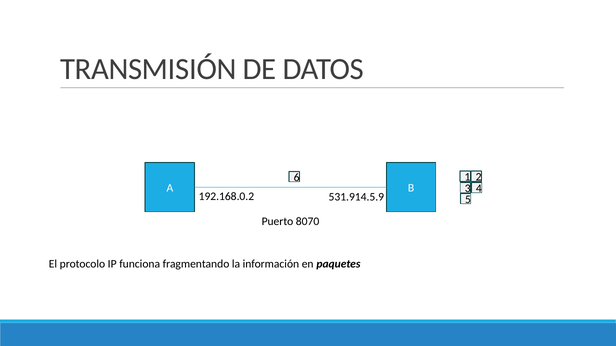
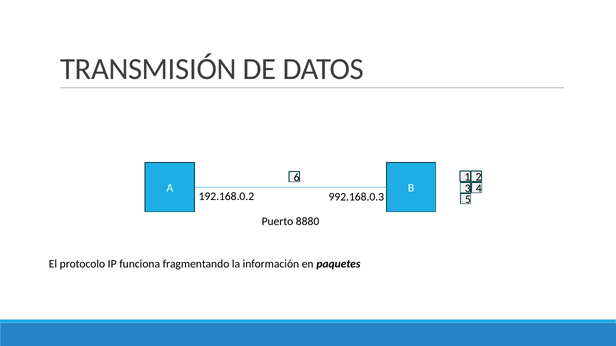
531.914.5.9: 531.914.5.9 -> 992.168.0.3 (356, 197)
8070: 8070 -> 8880 (308, 222)
